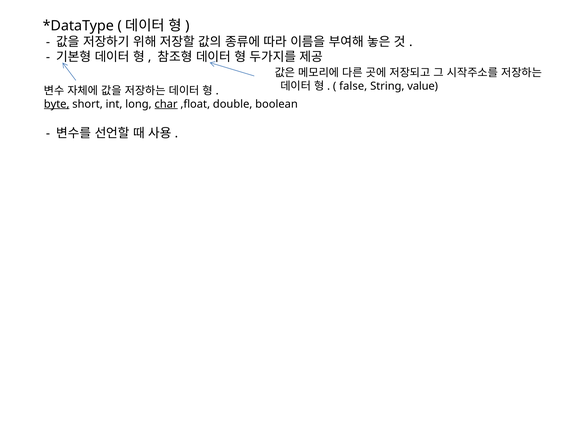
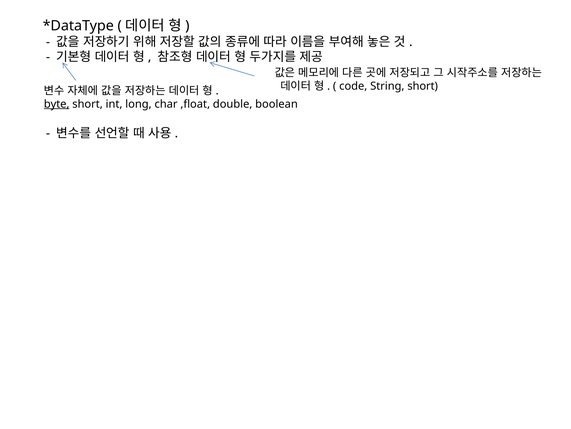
false: false -> code (353, 86)
String value: value -> short (423, 86)
char underline: present -> none (166, 104)
